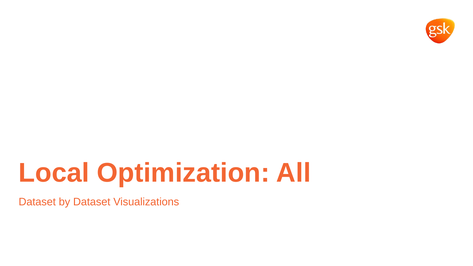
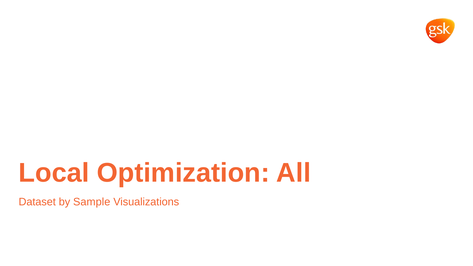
by Dataset: Dataset -> Sample (92, 202)
